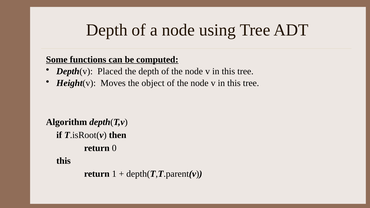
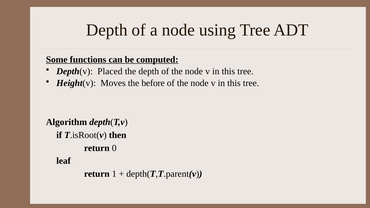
object: object -> before (153, 83)
this: this -> leaf (64, 161)
